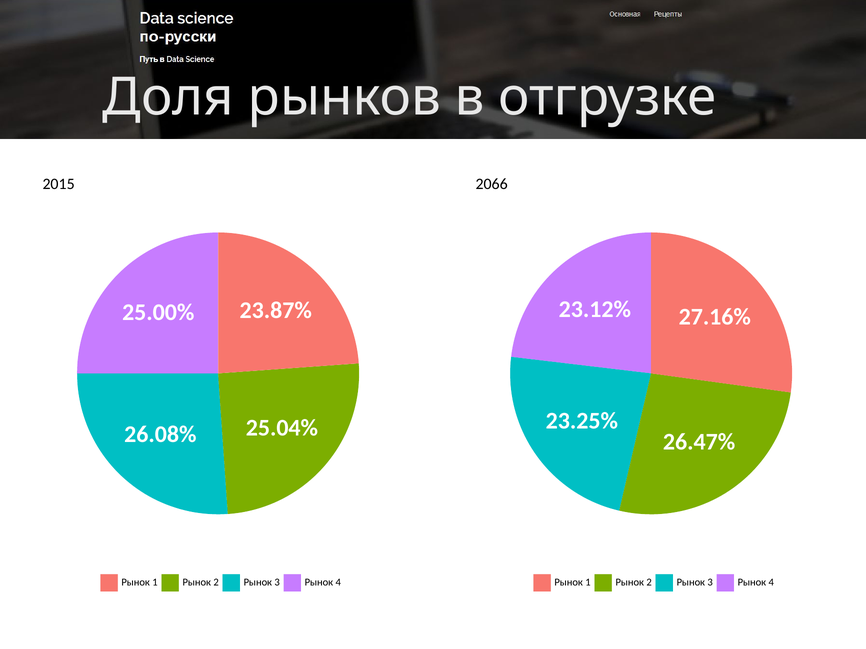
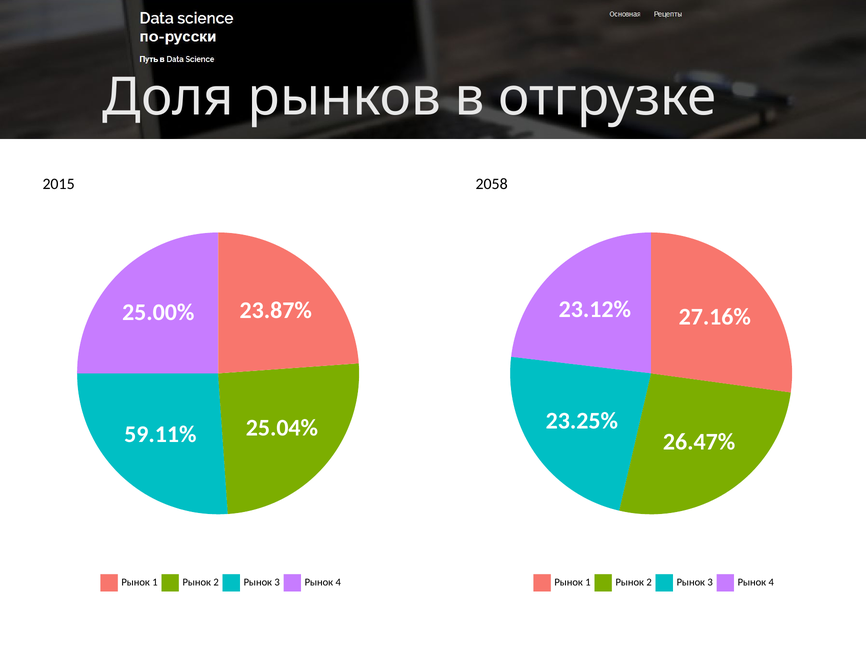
2066: 2066 -> 2058 (492, 184)
26.08%: 26.08% -> 59.11% (160, 434)
